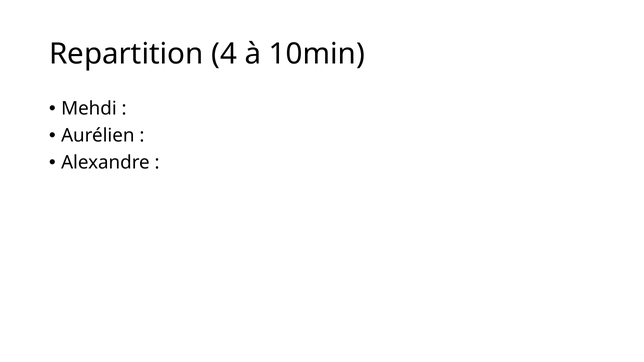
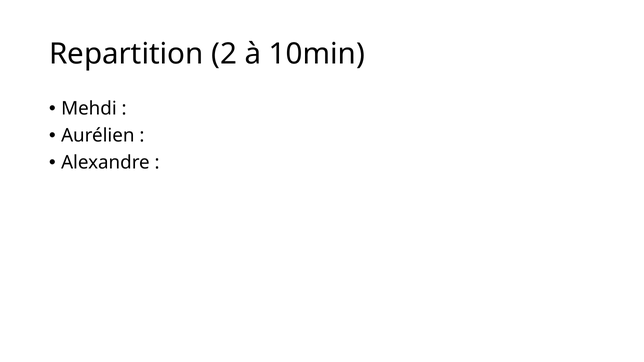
4: 4 -> 2 (224, 54)
